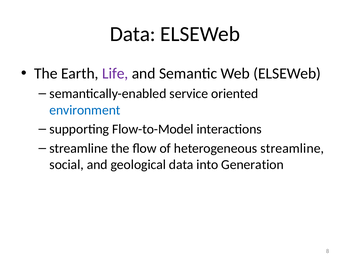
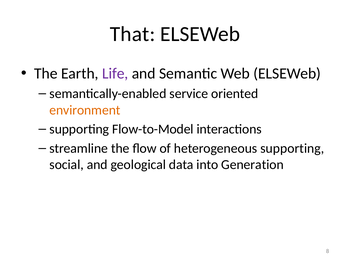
Data: Data -> That (133, 34)
environment colour: blue -> orange (85, 110)
heterogeneous streamline: streamline -> supporting (292, 148)
